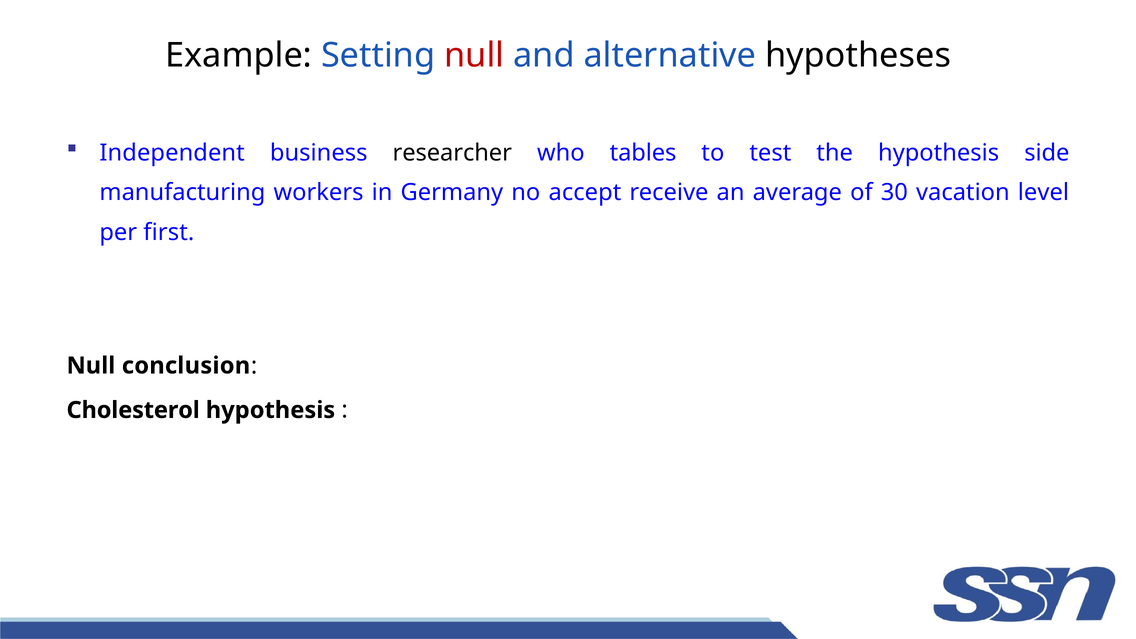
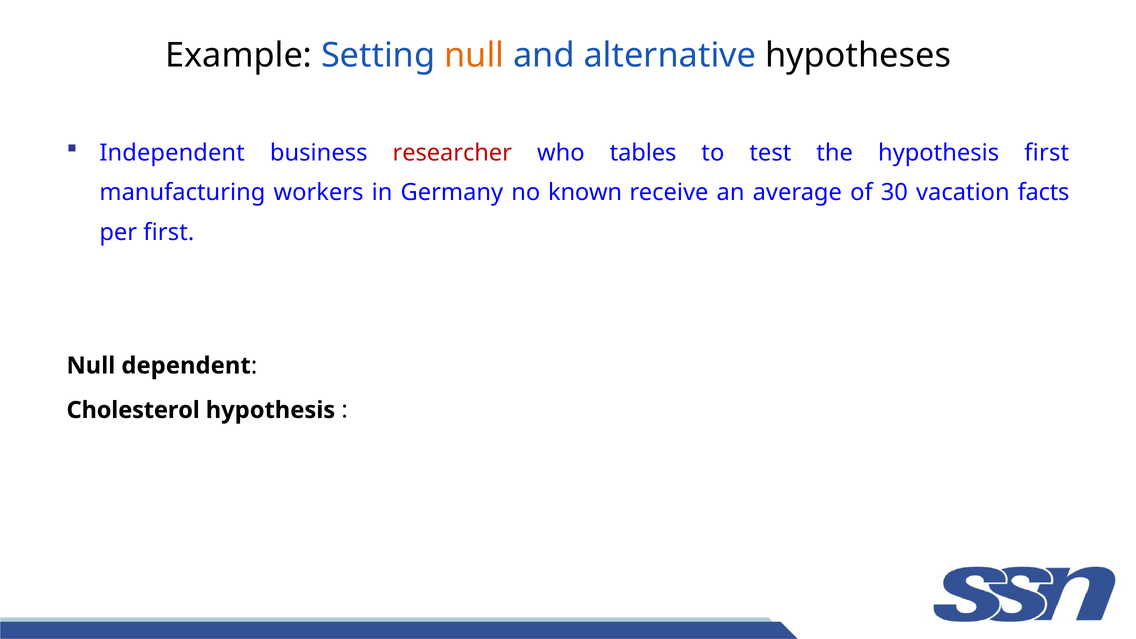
null colour: red -> orange (474, 56)
researcher colour: black -> red (452, 153)
hypothesis side: side -> first (1047, 153)
accept: accept -> known (585, 193)
level: level -> facts (1044, 193)
conclusion: conclusion -> dependent (186, 366)
